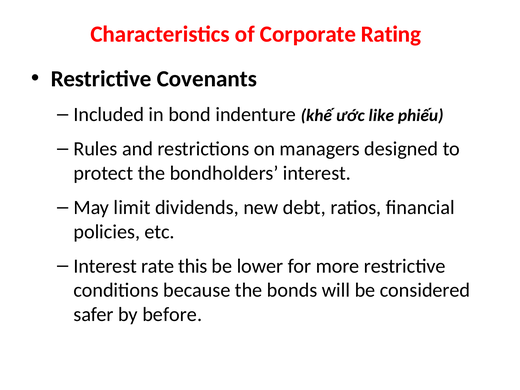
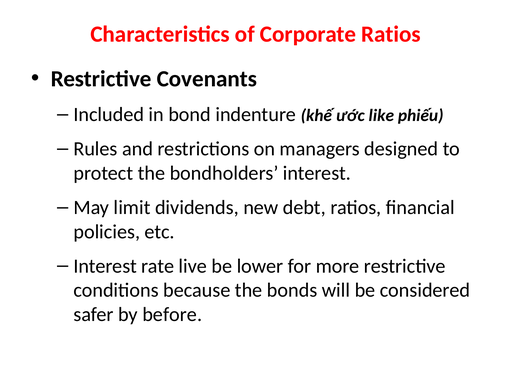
Corporate Rating: Rating -> Ratios (391, 34)
this: this -> live (193, 266)
